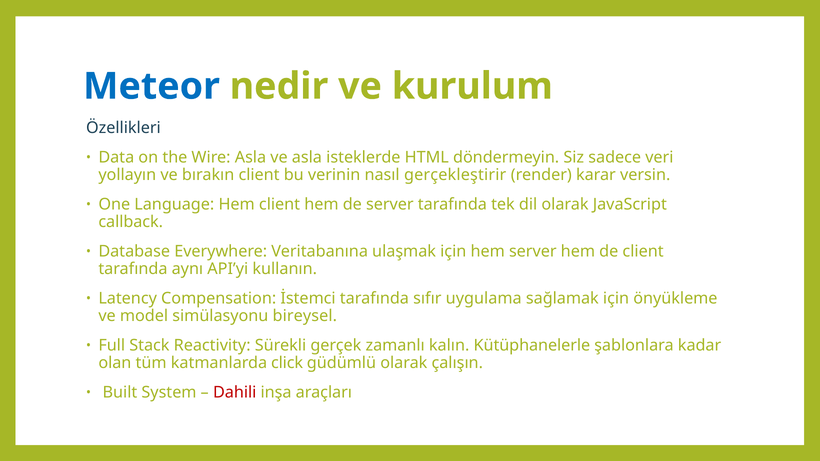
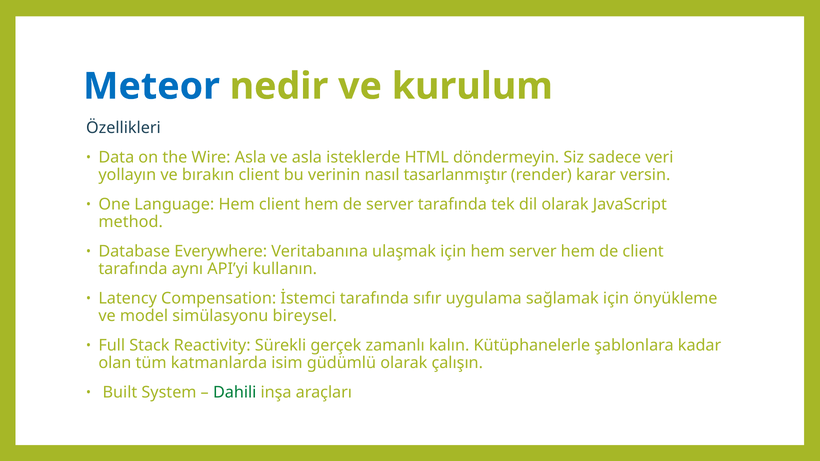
gerçekleştirir: gerçekleştirir -> tasarlanmıştır (455, 175)
callback: callback -> method (131, 222)
click: click -> isim (287, 363)
Dahili colour: red -> green (235, 393)
